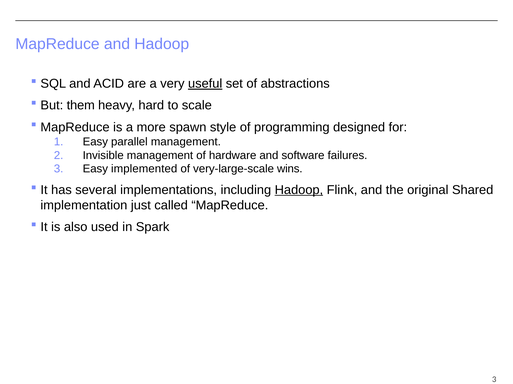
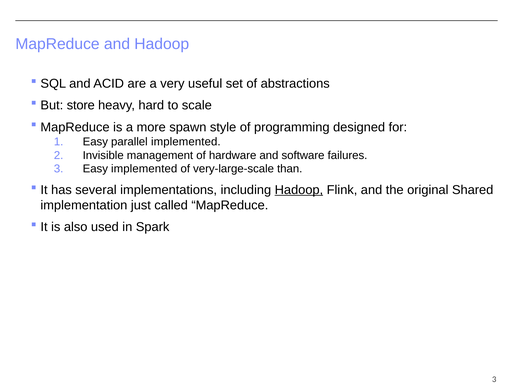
useful underline: present -> none (205, 84)
them: them -> store (81, 106)
parallel management: management -> implemented (186, 142)
wins: wins -> than (290, 169)
